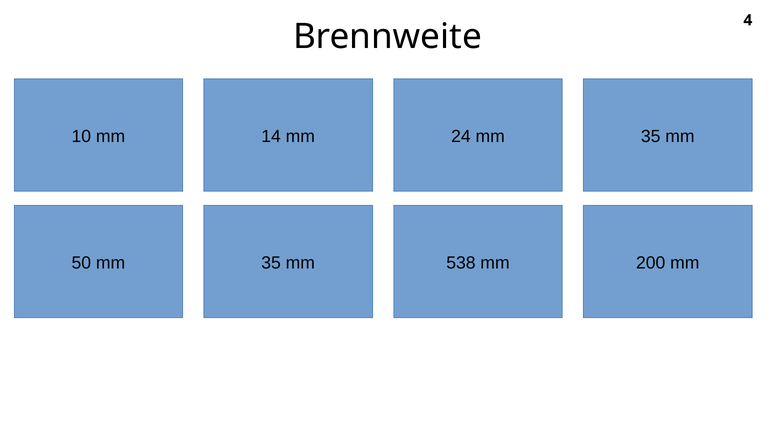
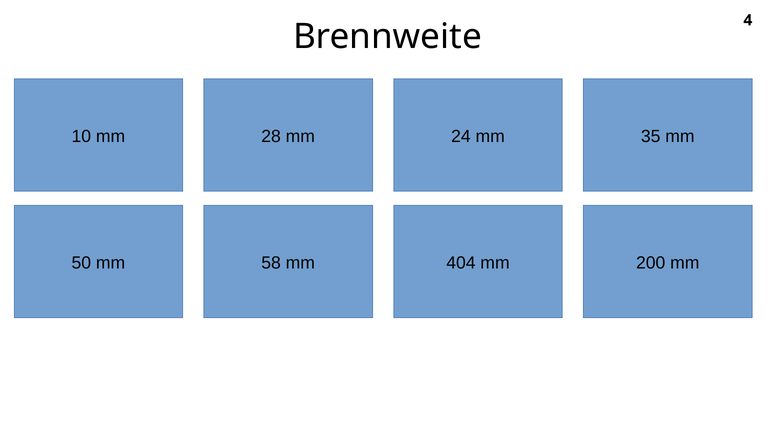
14: 14 -> 28 (271, 136)
50 mm 35: 35 -> 58 (271, 263)
538: 538 -> 404 (461, 263)
